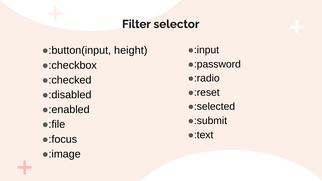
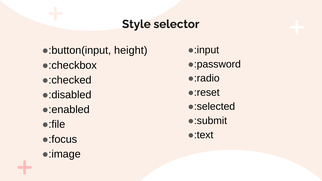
Filter: Filter -> Style (136, 24)
